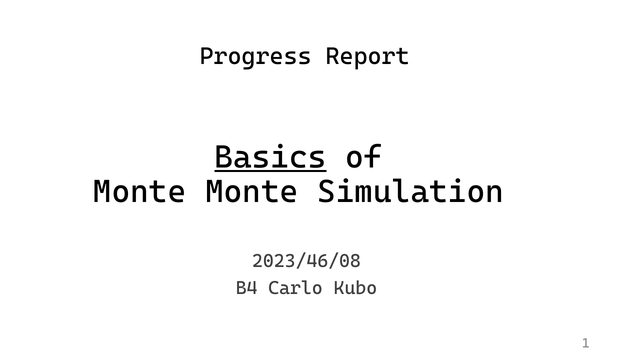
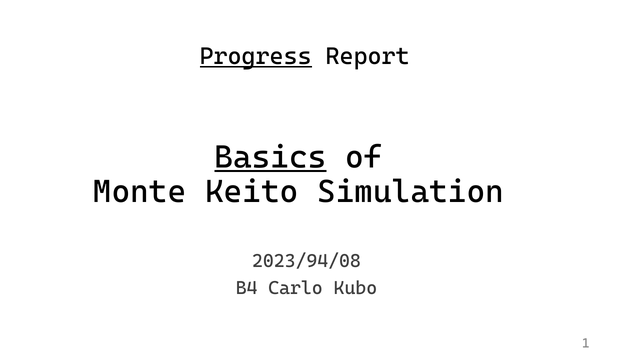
Progress underline: none -> present (256, 56)
Monte Monte: Monte -> Keito (252, 192)
2023/46/08: 2023/46/08 -> 2023/94/08 (306, 261)
